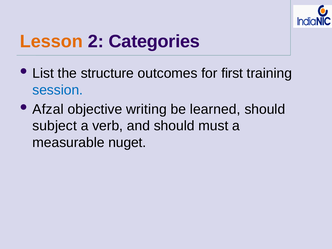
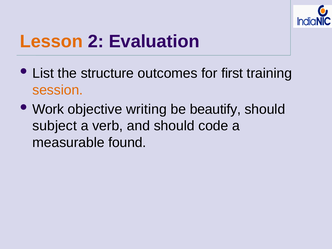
Categories: Categories -> Evaluation (154, 41)
session colour: blue -> orange (58, 90)
Afzal: Afzal -> Work (48, 109)
learned: learned -> beautify (215, 109)
must: must -> code (213, 126)
nuget: nuget -> found (127, 143)
